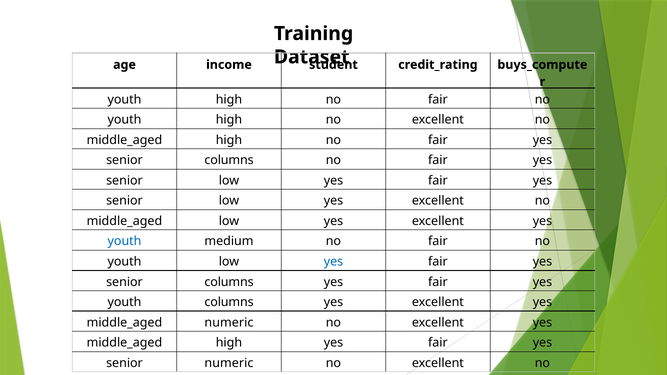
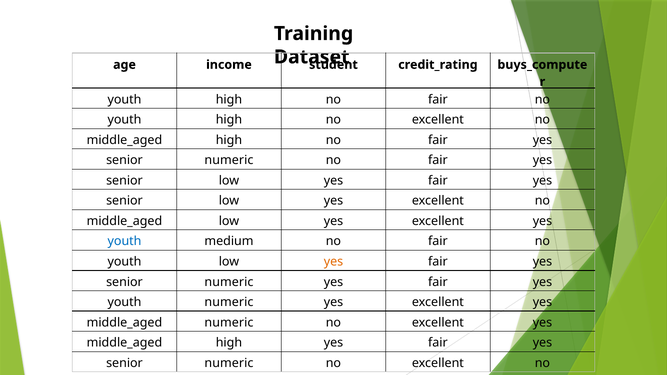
columns: columns -> numeric (229, 160)
yes colour: blue -> orange (334, 262)
columns: columns -> numeric (229, 282)
youth columns: columns -> numeric (229, 302)
